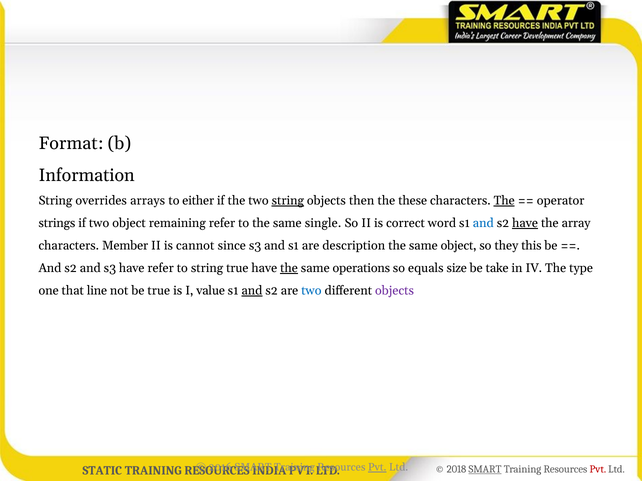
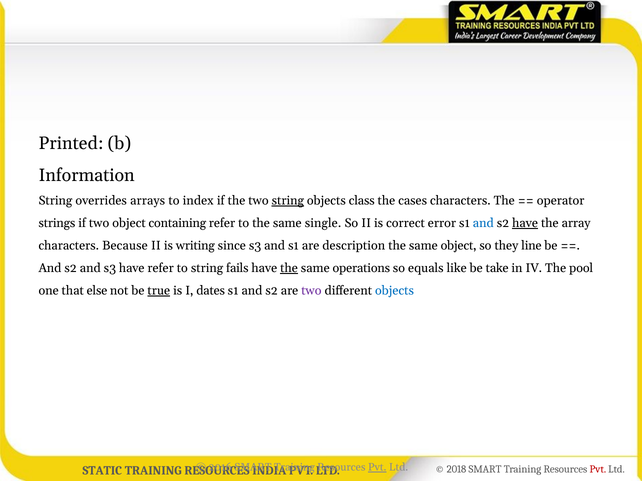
Format: Format -> Printed (71, 144)
either: either -> index (198, 201)
then: then -> class (362, 201)
these: these -> cases (413, 201)
The underline: present -> none (504, 201)
remaining: remaining -> containing (177, 223)
word: word -> error (442, 223)
Member: Member -> Because (125, 246)
cannot: cannot -> writing (195, 246)
this: this -> line (531, 246)
string true: true -> fails (237, 268)
size: size -> like (457, 268)
type: type -> pool (581, 268)
line: line -> else (97, 291)
true underline: none -> present (159, 291)
value: value -> dates (211, 291)
and underline: present -> none (252, 291)
two colour: blue -> purple (311, 291)
objects colour: purple -> blue (395, 291)
SMART underline: present -> none (485, 470)
